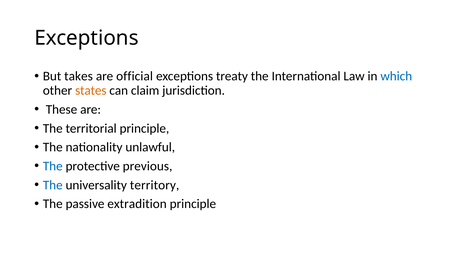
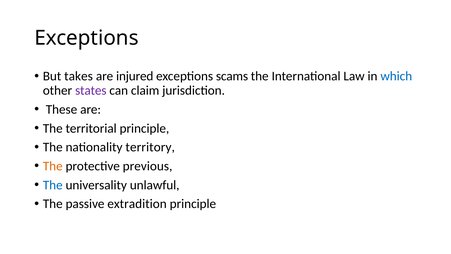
official: official -> injured (135, 76)
treaty: treaty -> scams (232, 76)
states colour: orange -> purple (91, 90)
unlawful: unlawful -> territory (150, 147)
The colour: blue -> orange (53, 166)
territory: territory -> unlawful (155, 185)
